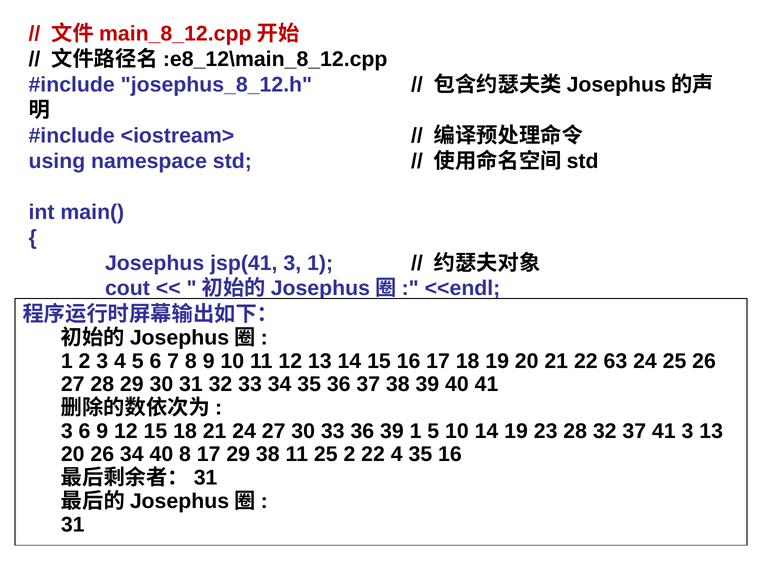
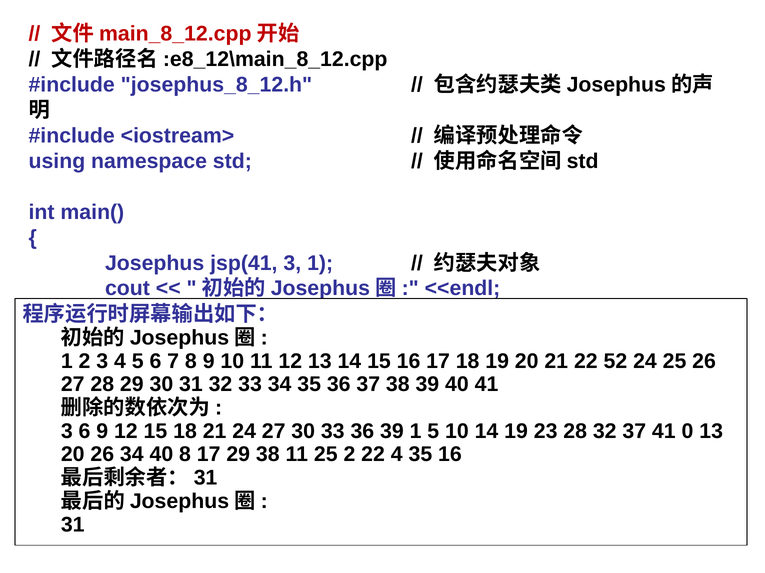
63: 63 -> 52 (615, 362)
41 3: 3 -> 0 (688, 432)
